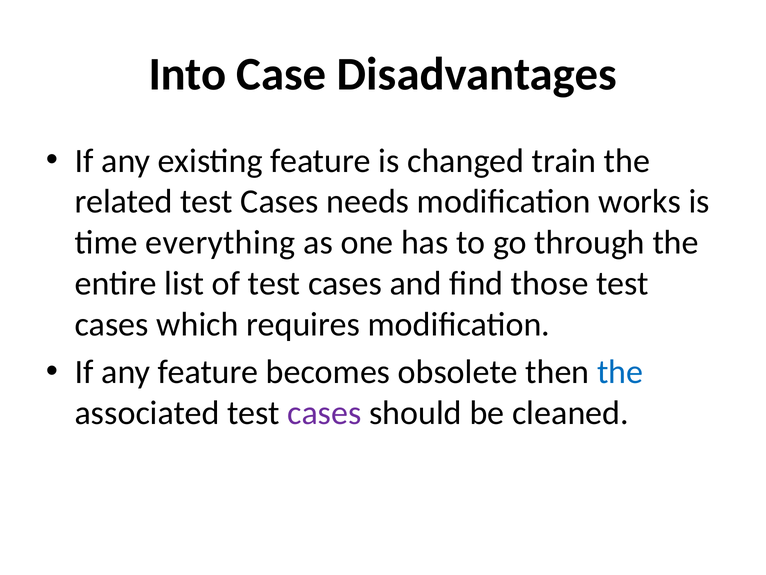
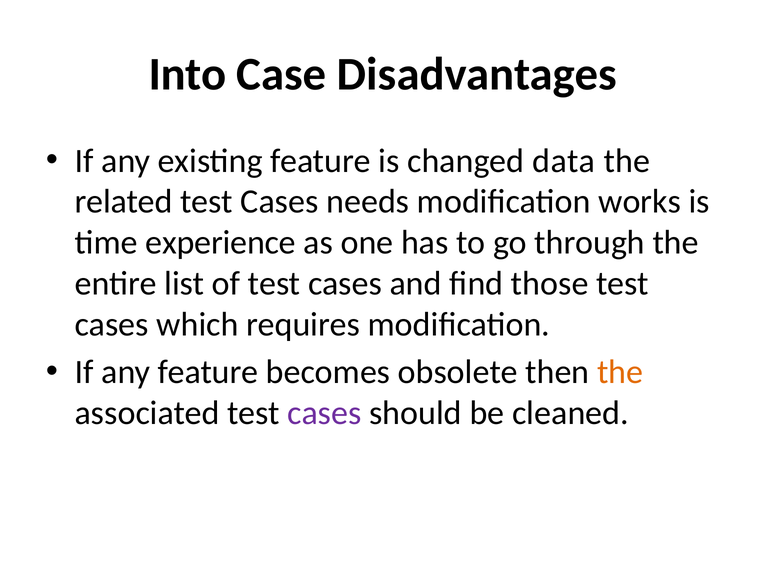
train: train -> data (564, 161)
everything: everything -> experience (221, 242)
the colour: blue -> orange (620, 372)
